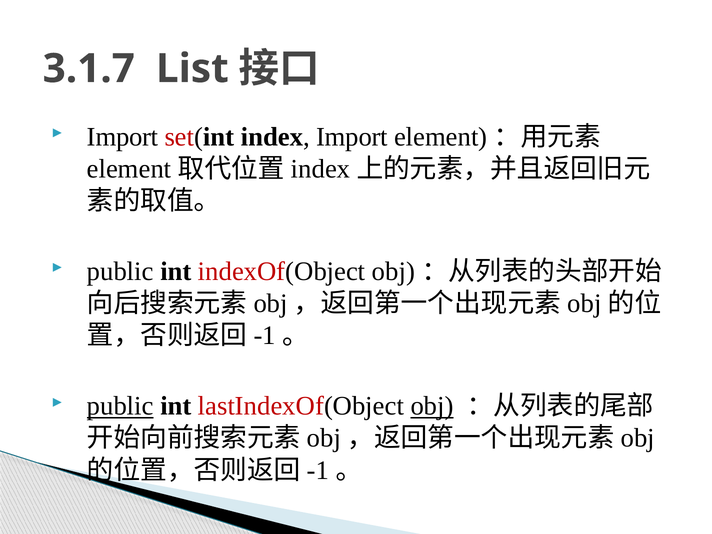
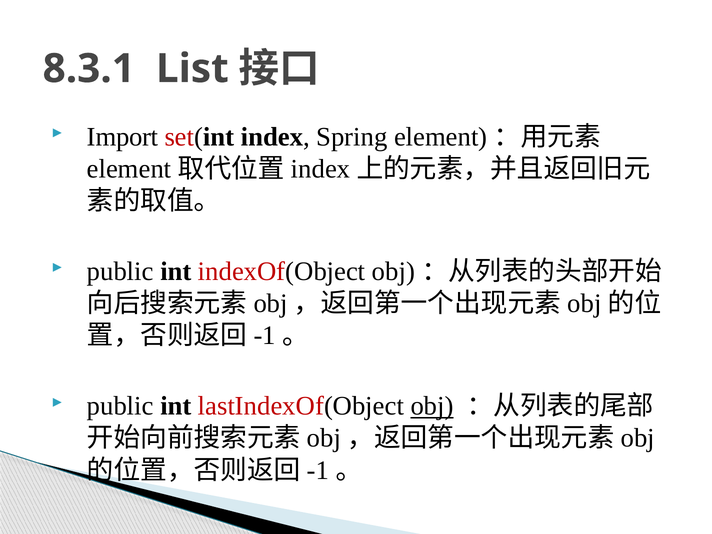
3.1.7: 3.1.7 -> 8.3.1 (89, 69)
index Import: Import -> Spring (352, 137)
public underline: present -> none (120, 406)
